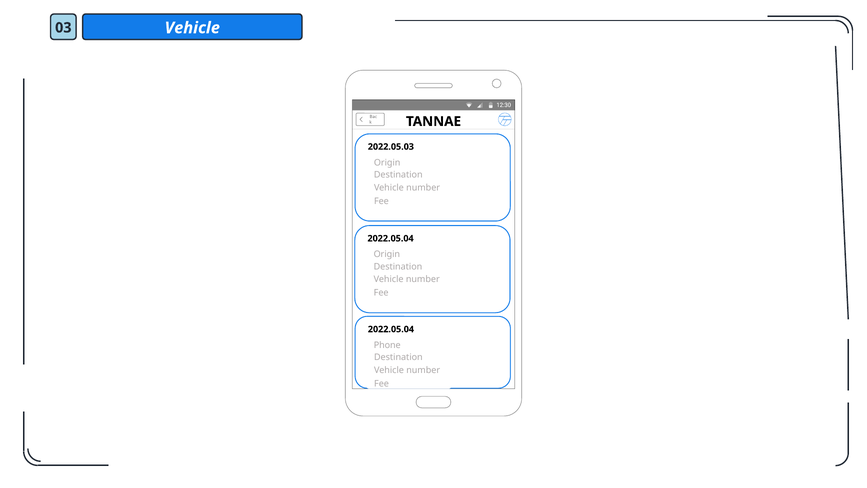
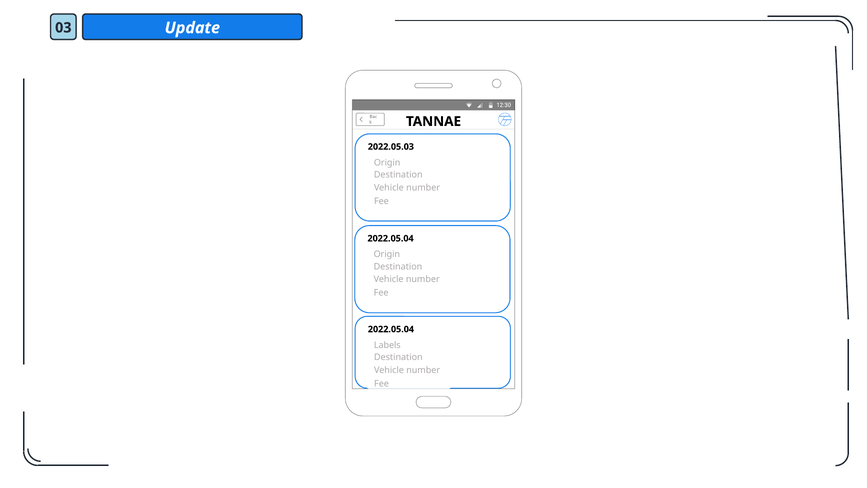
Vehicle: Vehicle -> Update (192, 28)
Phone: Phone -> Labels (387, 345)
